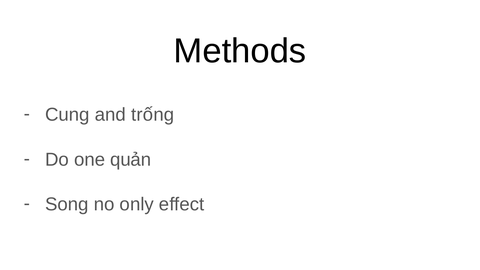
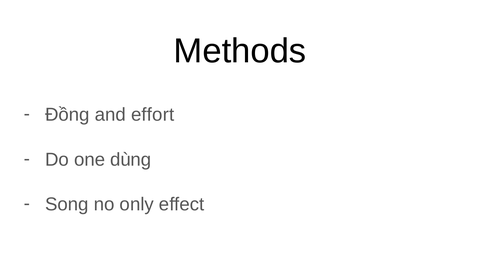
Cung: Cung -> Đồng (67, 115)
trống: trống -> effort (153, 115)
quản: quản -> dùng (131, 160)
